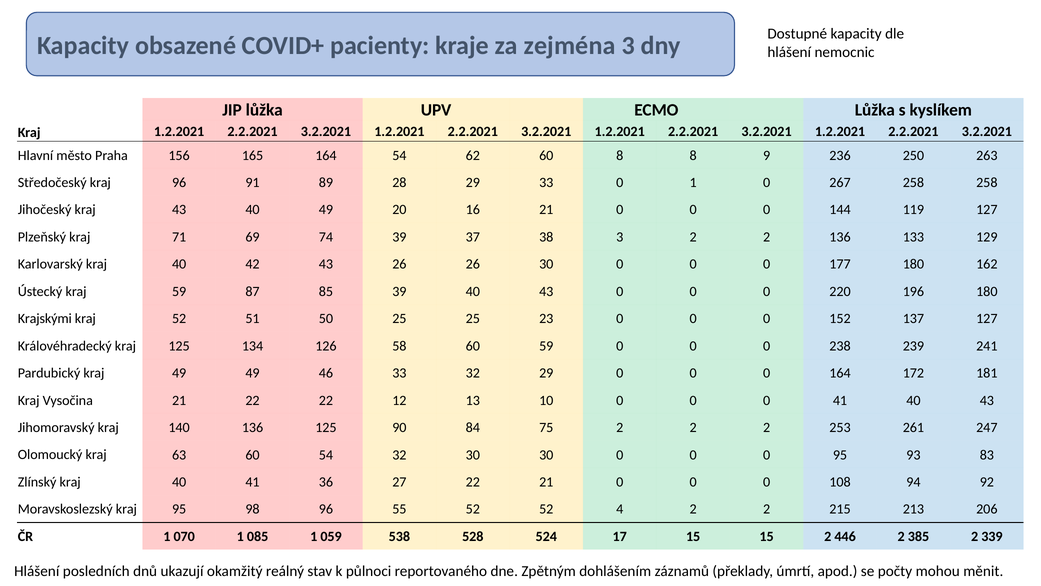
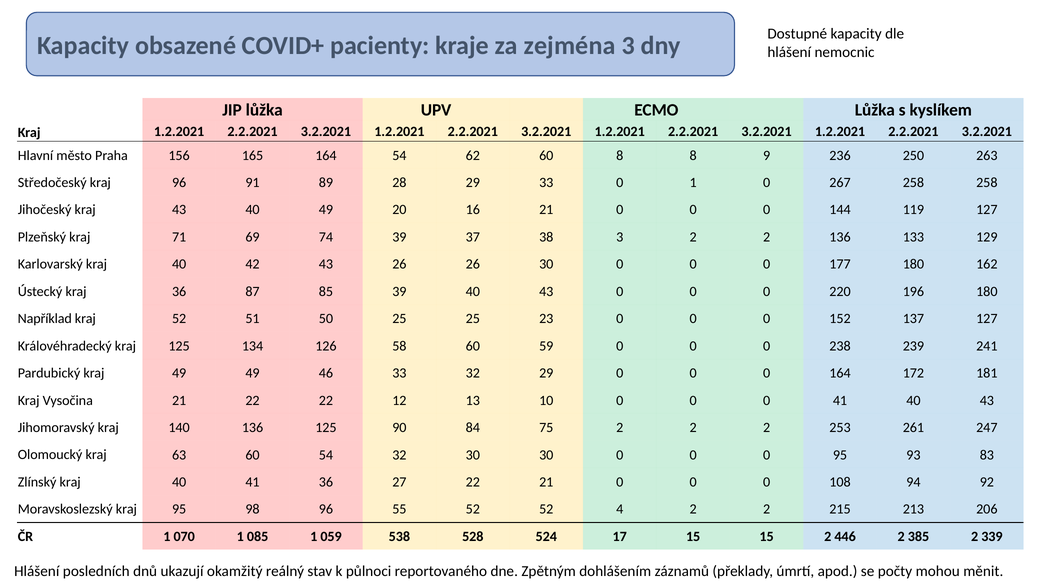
kraj 59: 59 -> 36 (179, 291)
Krajskými: Krajskými -> Například (45, 318)
